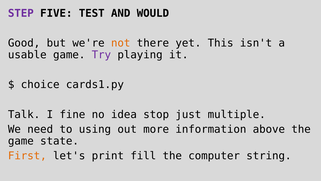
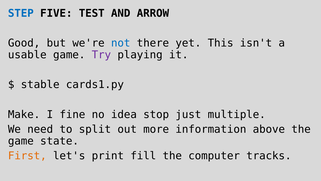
STEP colour: purple -> blue (21, 13)
WOULD: WOULD -> ARROW (153, 13)
not colour: orange -> blue (121, 43)
choice: choice -> stable (40, 84)
Talk: Talk -> Make (24, 114)
using: using -> split (95, 129)
string: string -> tracks (269, 156)
